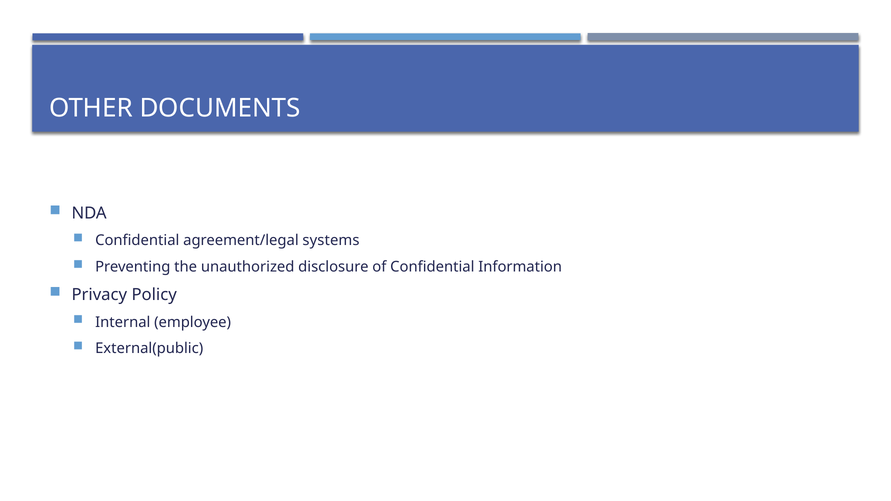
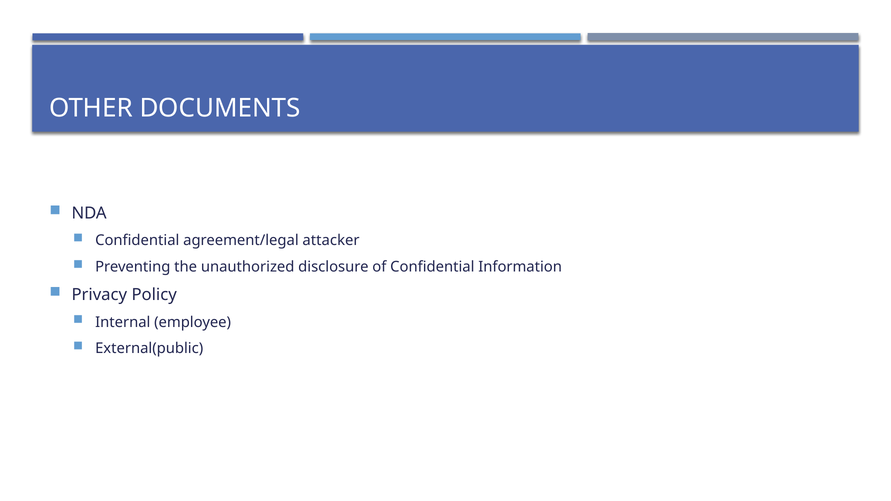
systems: systems -> attacker (331, 241)
